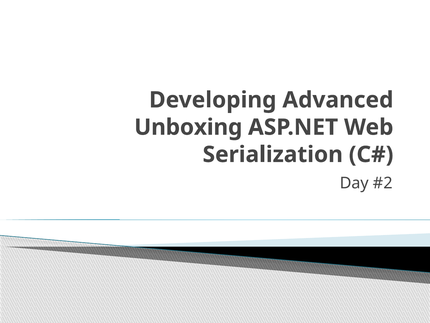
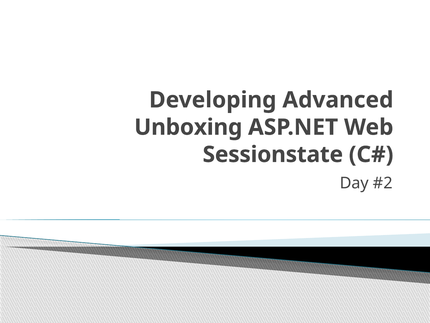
Serialization: Serialization -> Sessionstate (273, 154)
